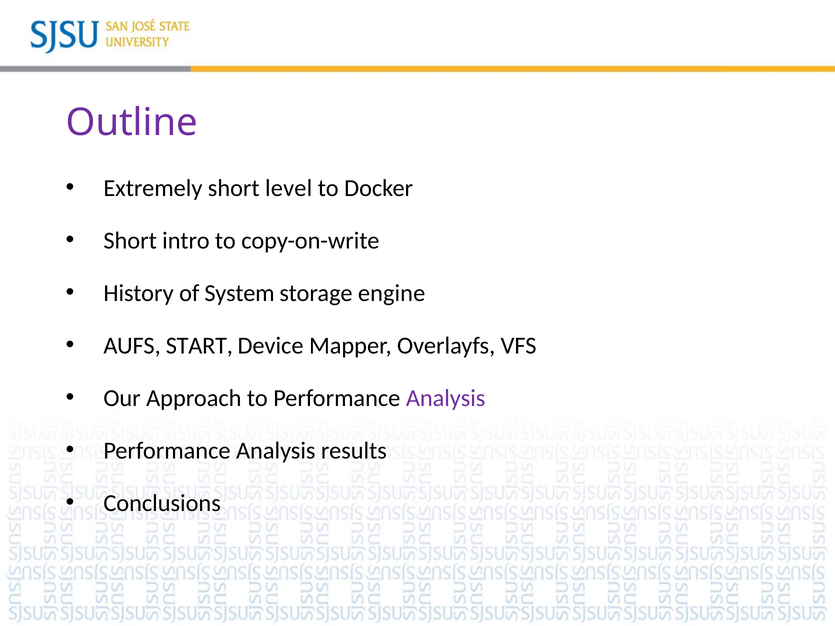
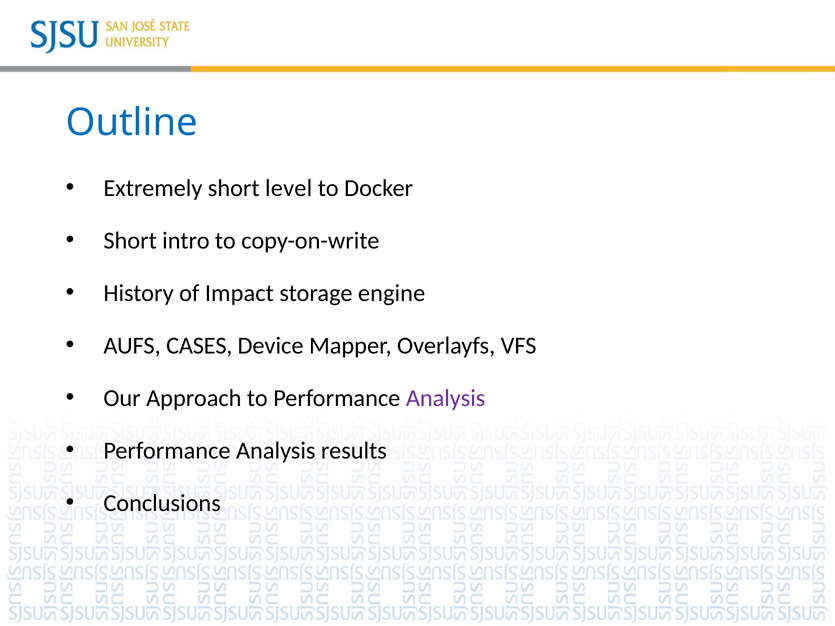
Outline colour: purple -> blue (132, 123)
System: System -> Impact (239, 293)
START: START -> CASES (199, 346)
